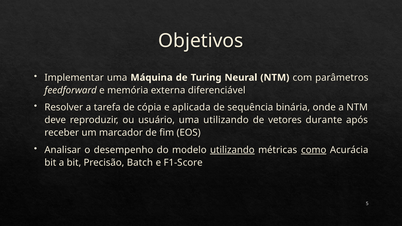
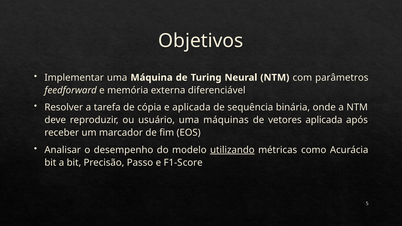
uma utilizando: utilizando -> máquinas (226, 120)
vetores durante: durante -> aplicada (324, 120)
como underline: present -> none (314, 150)
Batch: Batch -> Passo (140, 163)
